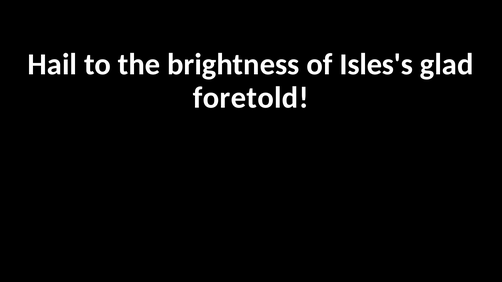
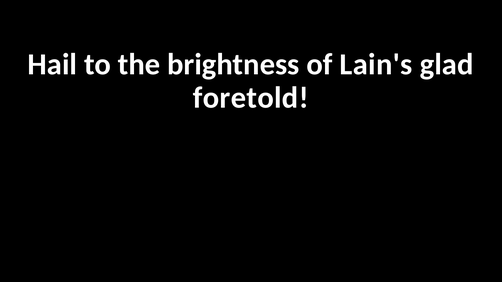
Isles's: Isles's -> Lain's (376, 65)
